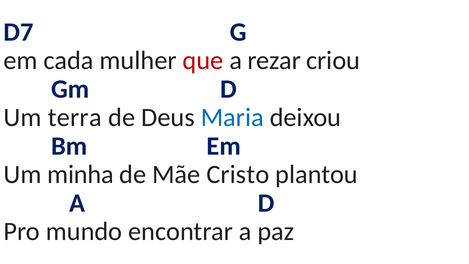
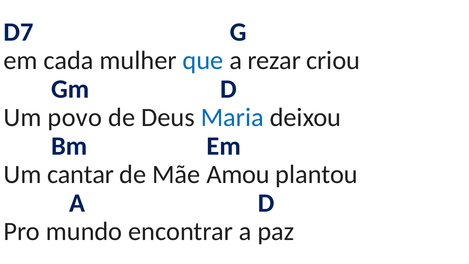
que colour: red -> blue (203, 61)
terra: terra -> povo (75, 117)
minha: minha -> cantar (80, 174)
Cristo: Cristo -> Amou (238, 174)
